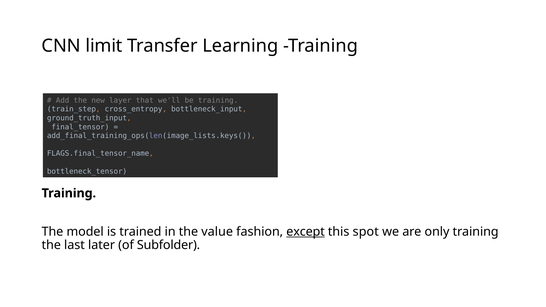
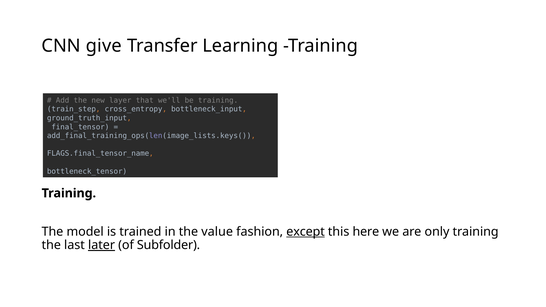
limit: limit -> give (104, 46)
spot: spot -> here (366, 232)
later underline: none -> present (102, 245)
